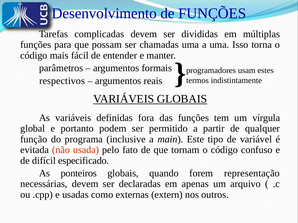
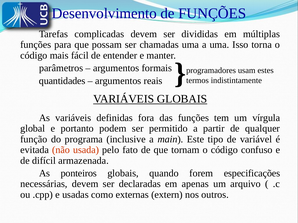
respectivos: respectivos -> quantidades (62, 81)
especificado: especificado -> armazenada (84, 161)
representação: representação -> especificações (252, 174)
